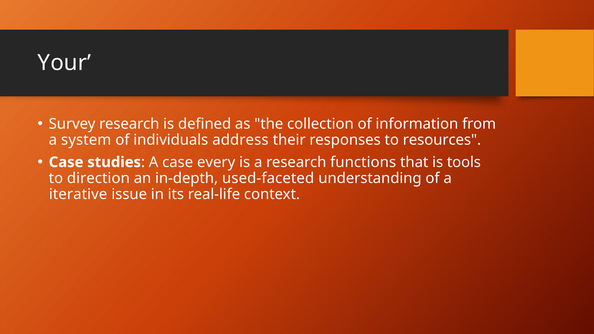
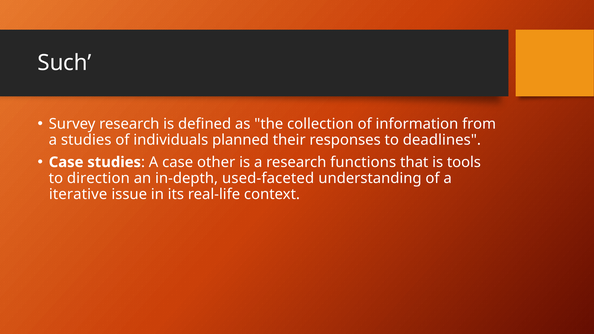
Your: Your -> Such (64, 63)
a system: system -> studies (86, 140)
address: address -> planned (241, 140)
resources: resources -> deadlines (442, 140)
every: every -> other (216, 162)
